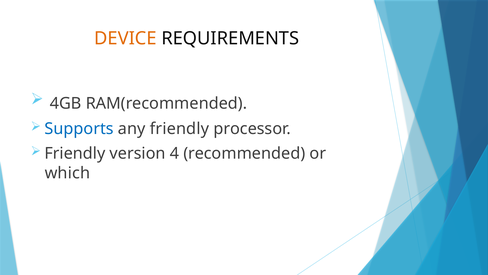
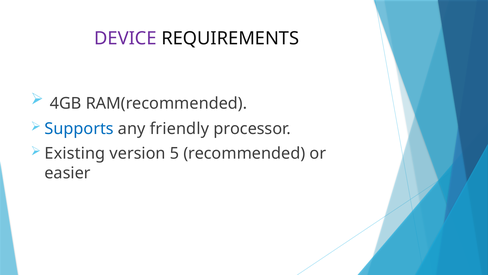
DEVICE colour: orange -> purple (125, 38)
Friendly: Friendly -> Existing (75, 153)
4: 4 -> 5 (175, 153)
which: which -> easier (68, 173)
